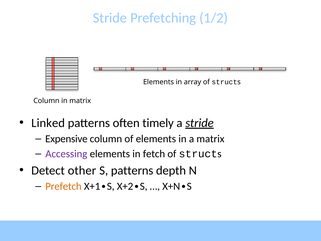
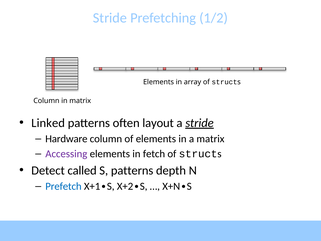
timely: timely -> layout (158, 123)
Expensive: Expensive -> Hardware (66, 139)
other: other -> called (82, 170)
Prefetch colour: orange -> blue (63, 186)
